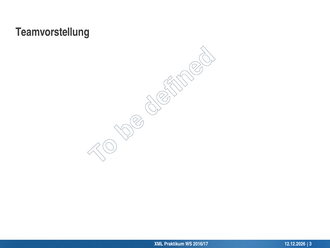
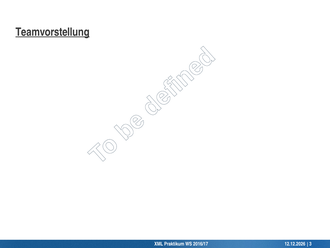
Teamvorstellung underline: none -> present (53, 32)
